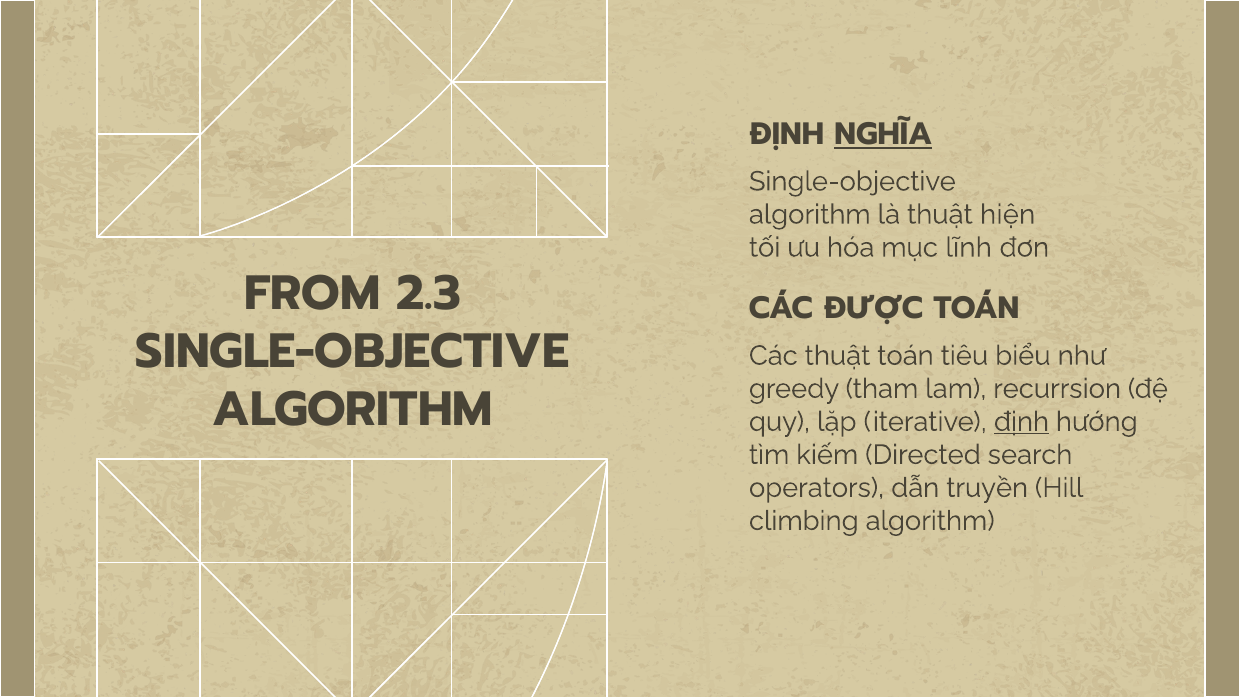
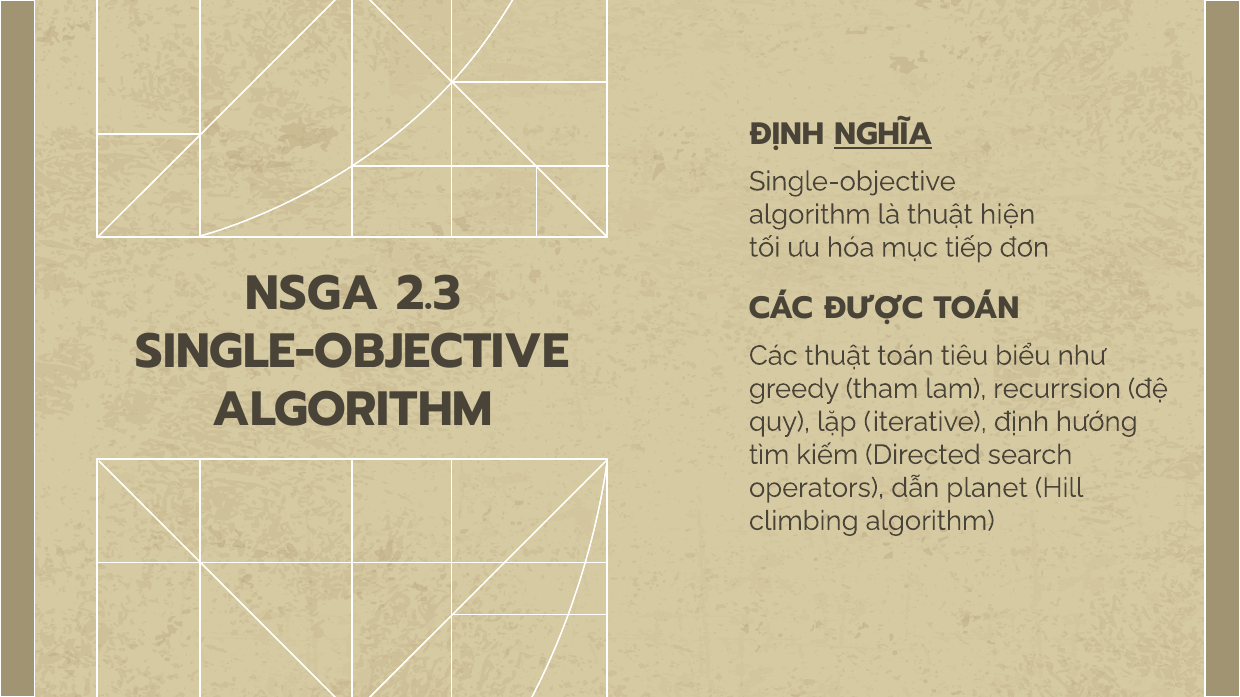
lĩnh: lĩnh -> tiếp (969, 248)
FROM: FROM -> NSGA (312, 294)
định underline: present -> none (1021, 422)
truyền: truyền -> planet (987, 488)
